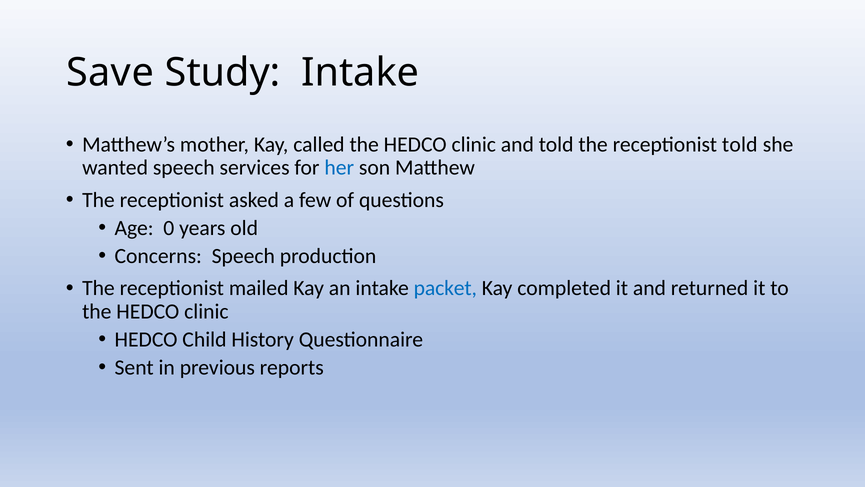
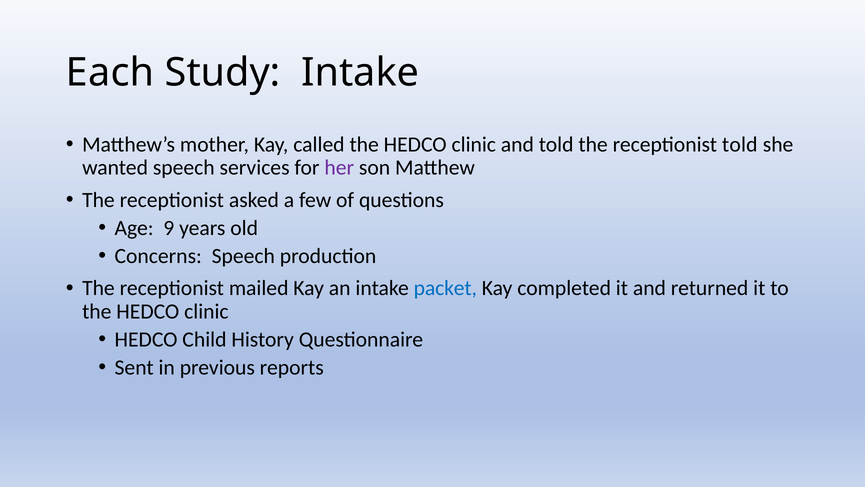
Save: Save -> Each (110, 73)
her colour: blue -> purple (339, 168)
0: 0 -> 9 (169, 228)
